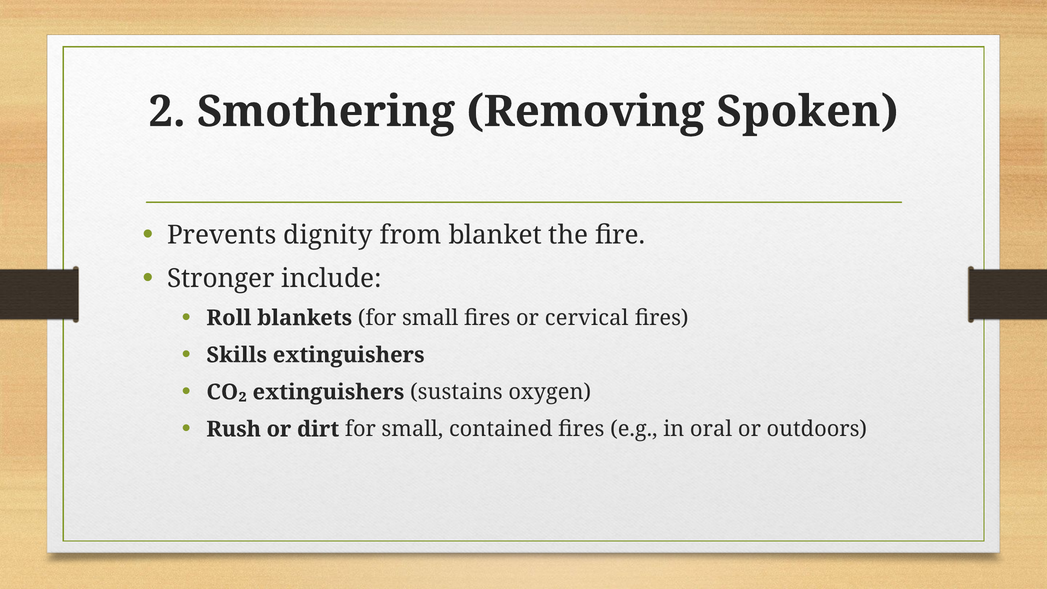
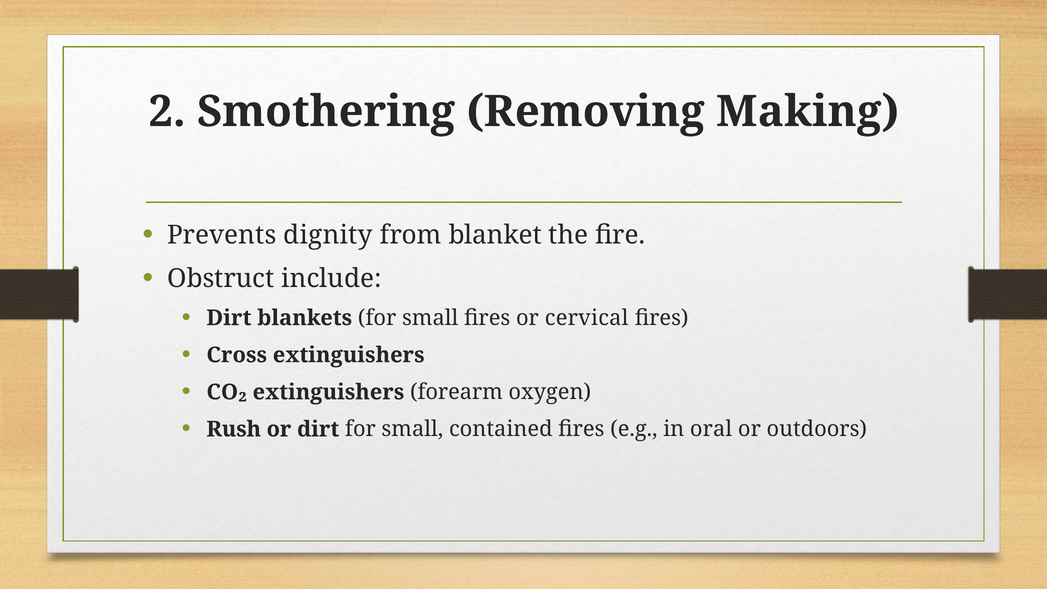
Spoken: Spoken -> Making (808, 112)
Stronger: Stronger -> Obstruct (221, 278)
Roll: Roll -> Dirt (229, 318)
Skills: Skills -> Cross (237, 355)
sustains: sustains -> forearm (456, 392)
